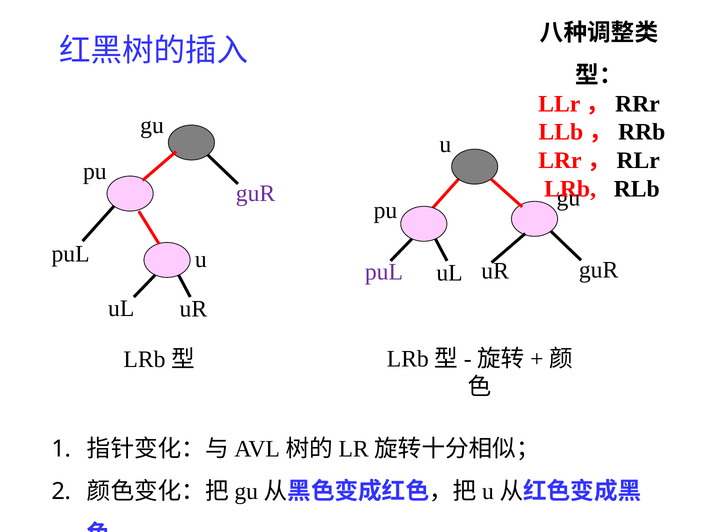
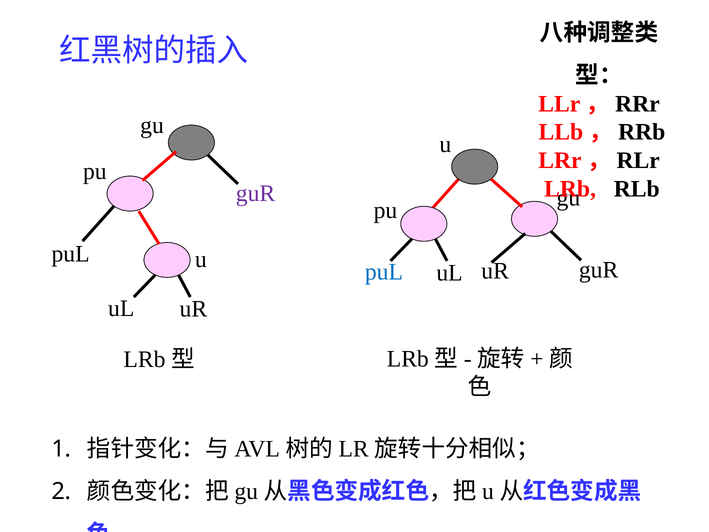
puL colour: purple -> blue (384, 272)
